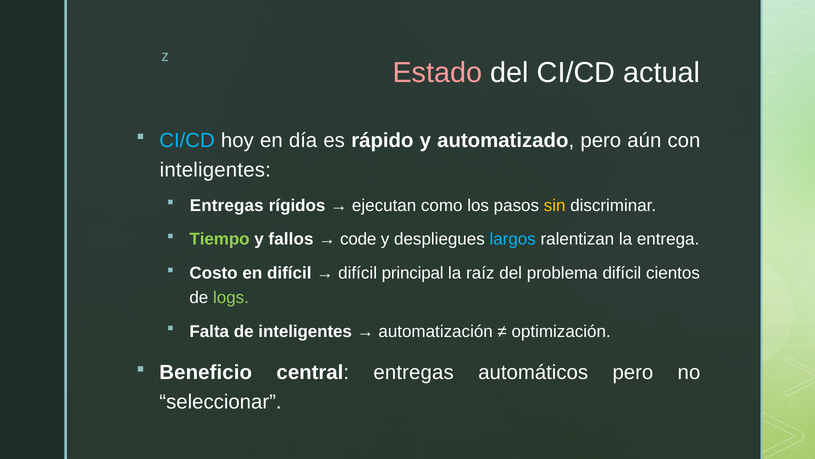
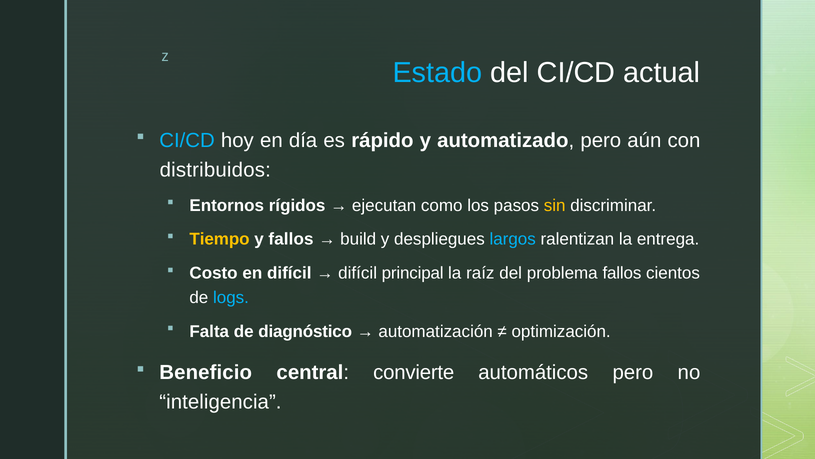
Estado colour: pink -> light blue (438, 72)
inteligentes: inteligentes -> distribuidos (215, 170)
Entregas: Entregas -> Entornos (227, 205)
Tiempo colour: light green -> yellow (220, 239)
code: code -> build (358, 239)
problema difícil: difícil -> fallos (622, 273)
logs colour: light green -> light blue (231, 297)
de inteligentes: inteligentes -> diagnóstico (305, 331)
central entregas: entregas -> convierte (414, 372)
seleccionar: seleccionar -> inteligencia (220, 402)
